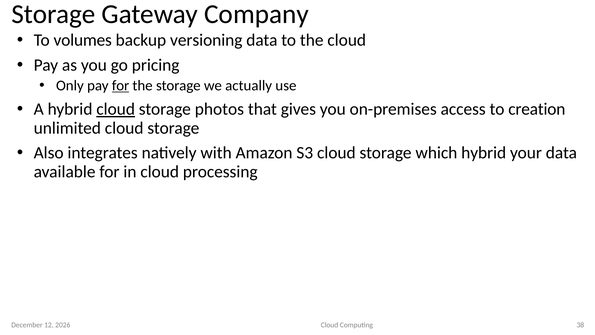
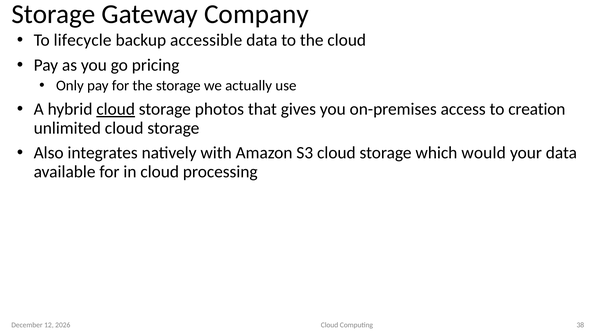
volumes: volumes -> lifecycle (83, 40)
versioning: versioning -> accessible (206, 40)
for underline: present -> none (121, 85)
which hybrid: hybrid -> would (484, 153)
